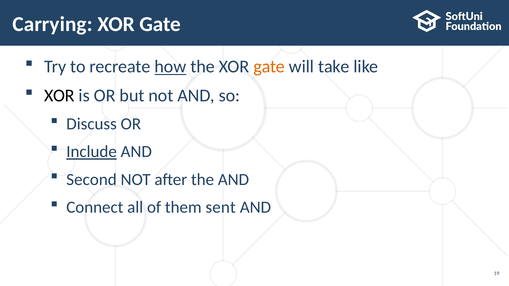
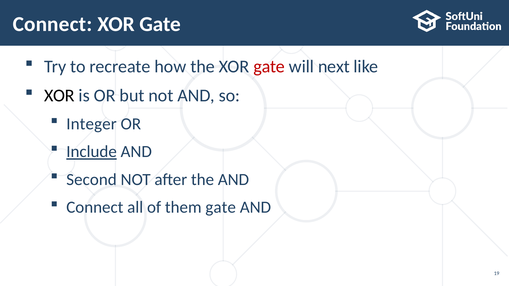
Carrying: Carrying -> Connect (52, 24)
how underline: present -> none (170, 67)
gate colour: orange -> red (269, 67)
take: take -> next (334, 67)
Discuss: Discuss -> Integer (91, 124)
them sent: sent -> gate (221, 207)
